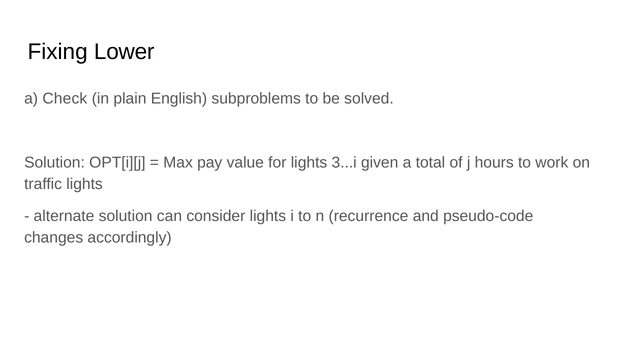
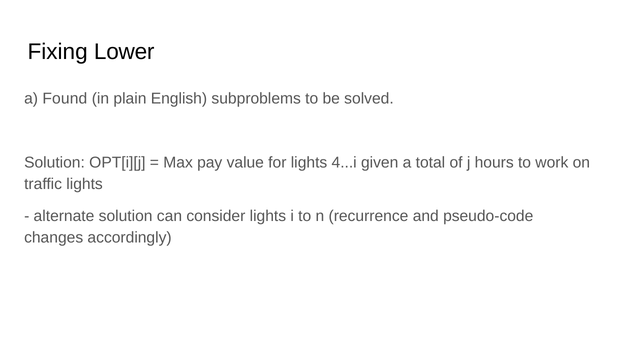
Check: Check -> Found (65, 98)
3...i: 3...i -> 4...i (344, 162)
